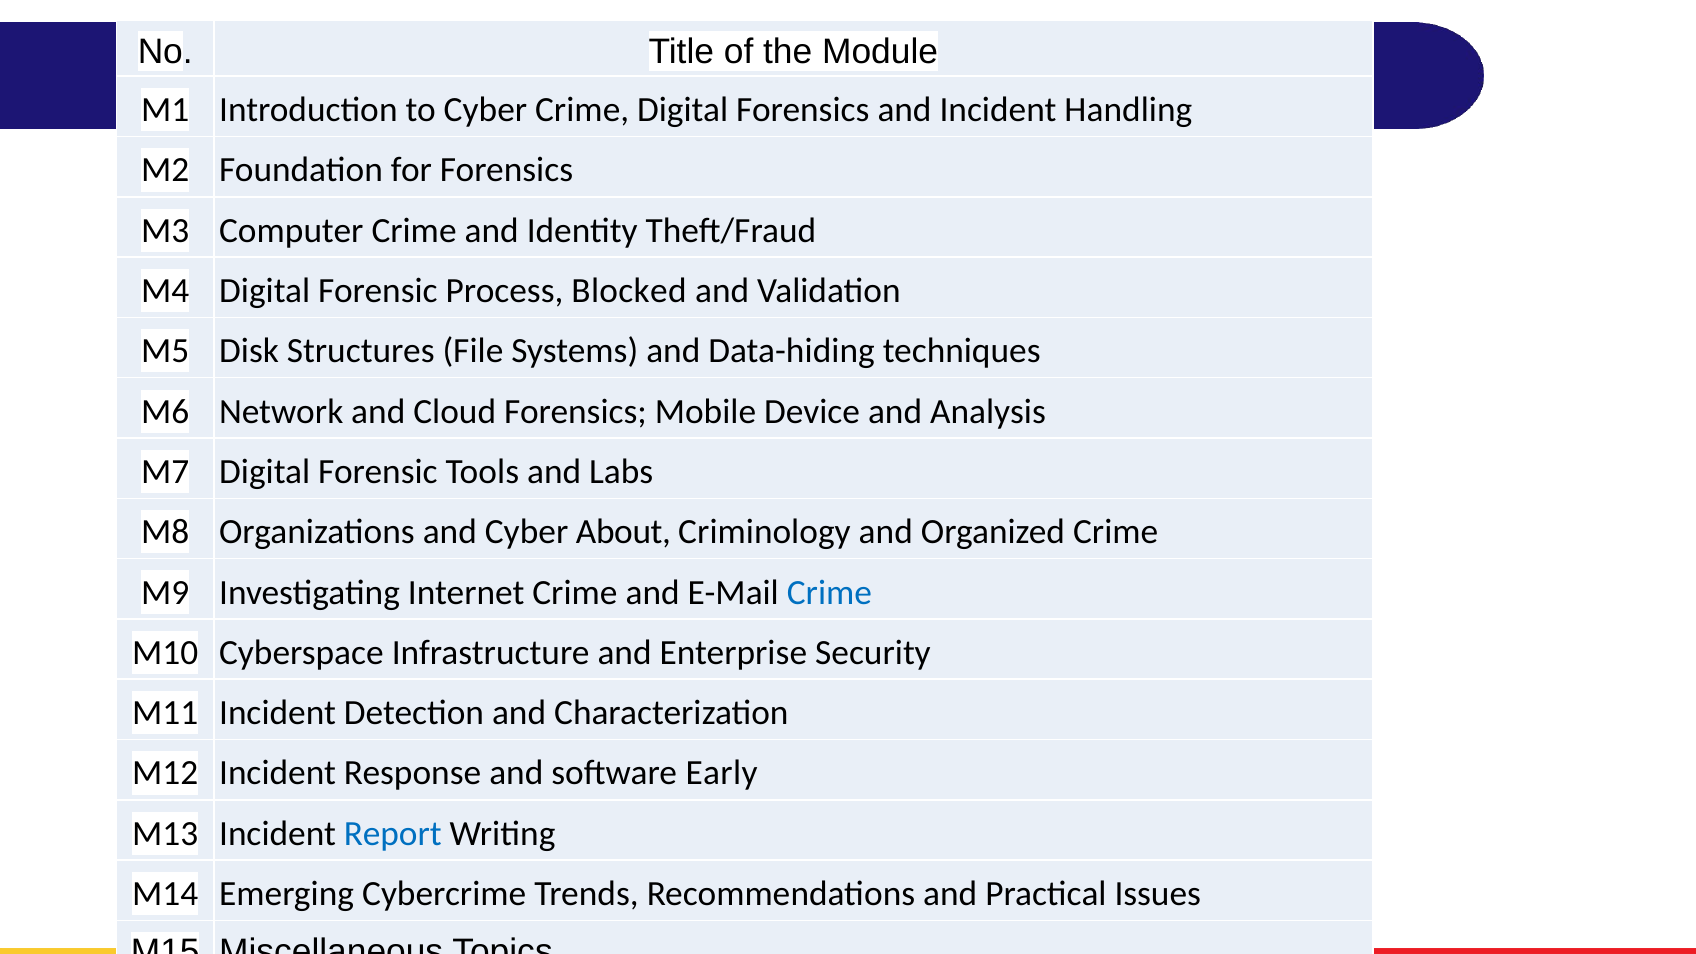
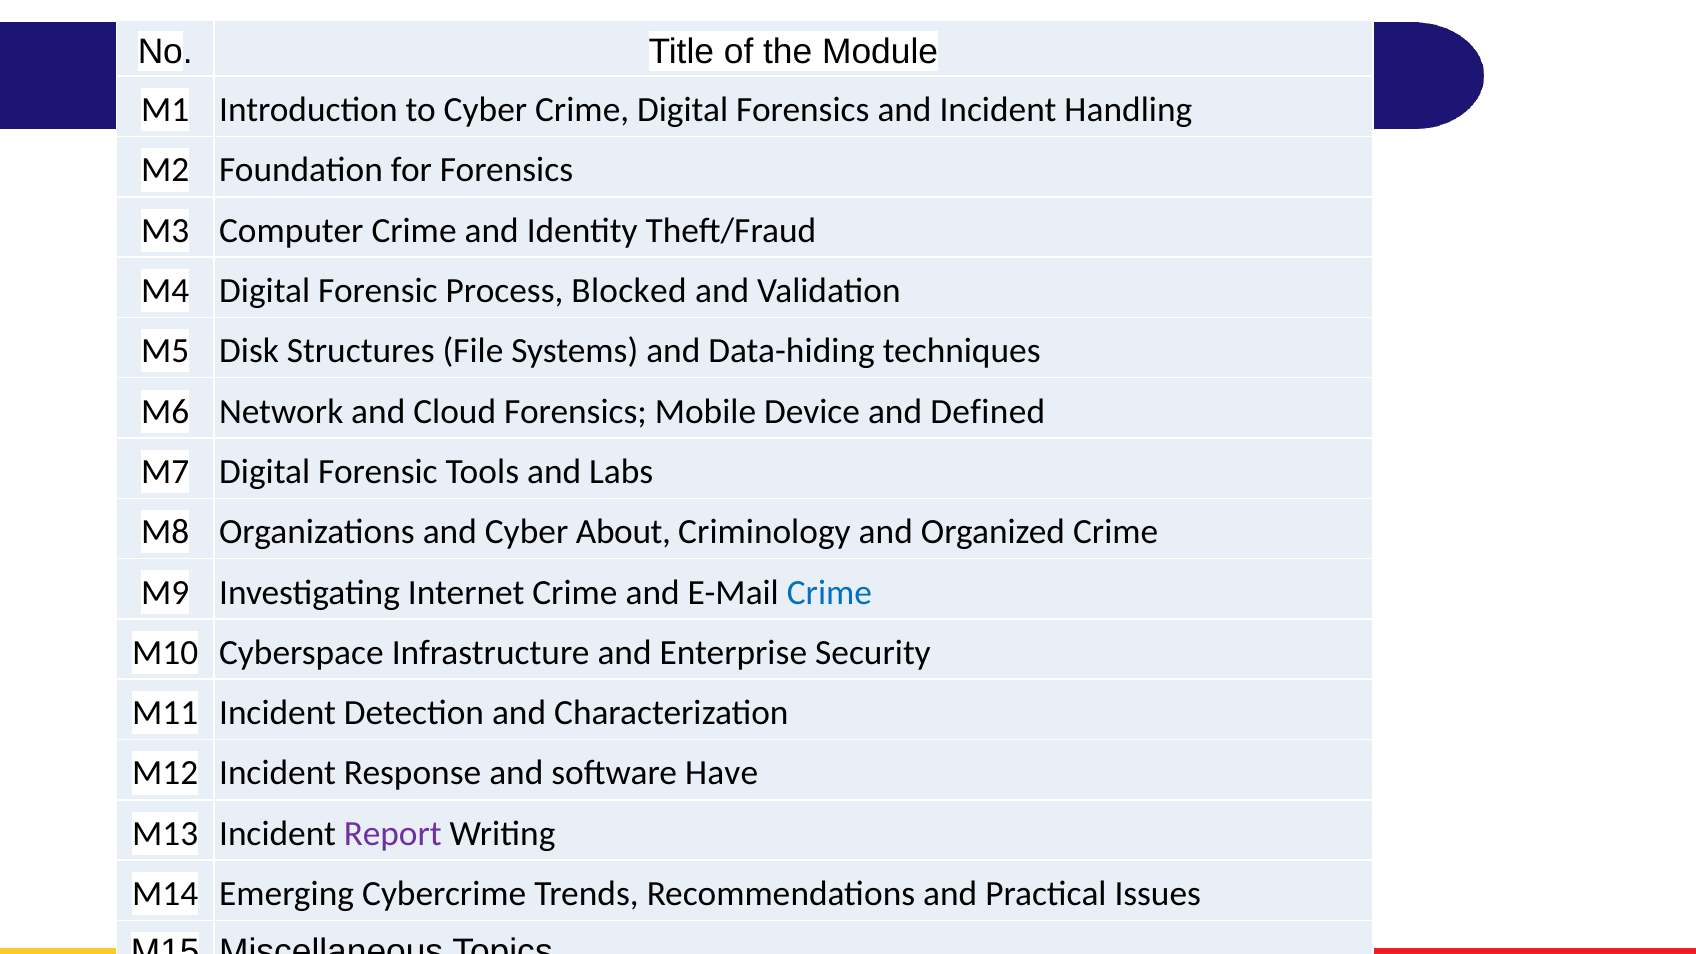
Analysis: Analysis -> Defined (988, 411)
Early: Early -> Have (722, 773)
Report colour: blue -> purple (393, 834)
